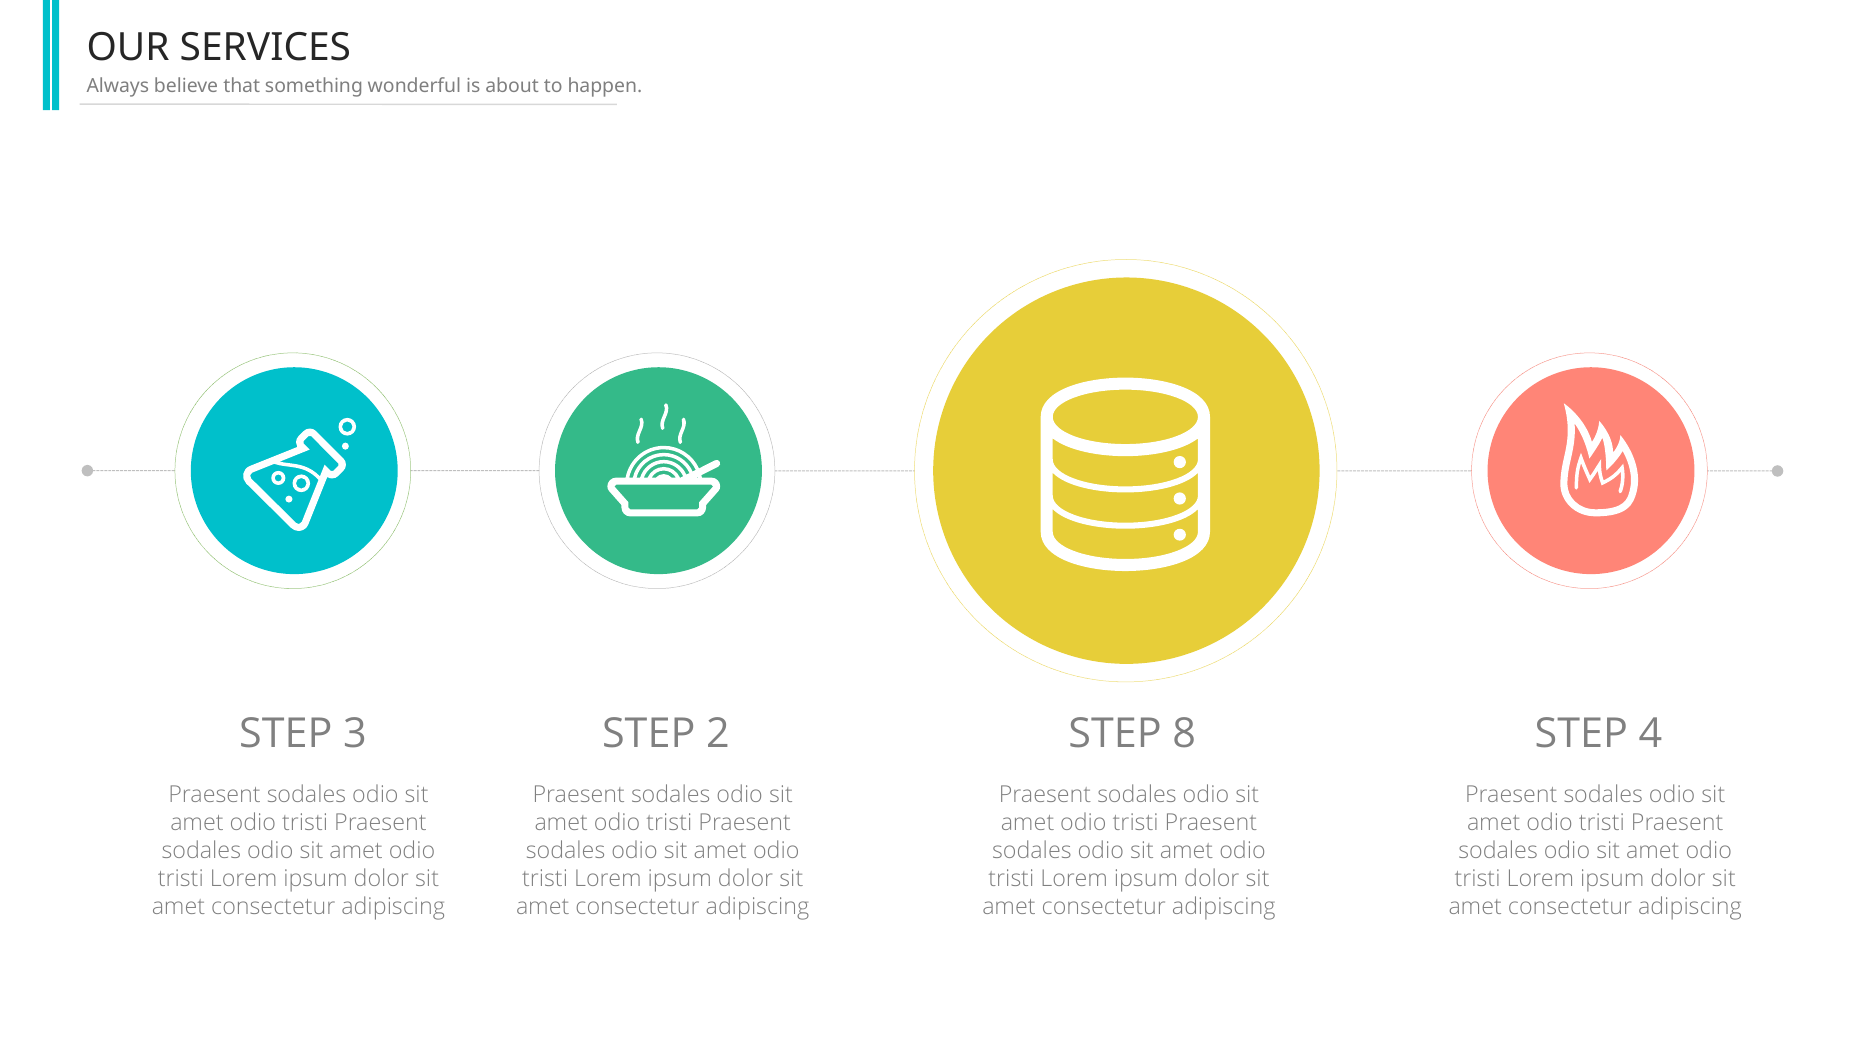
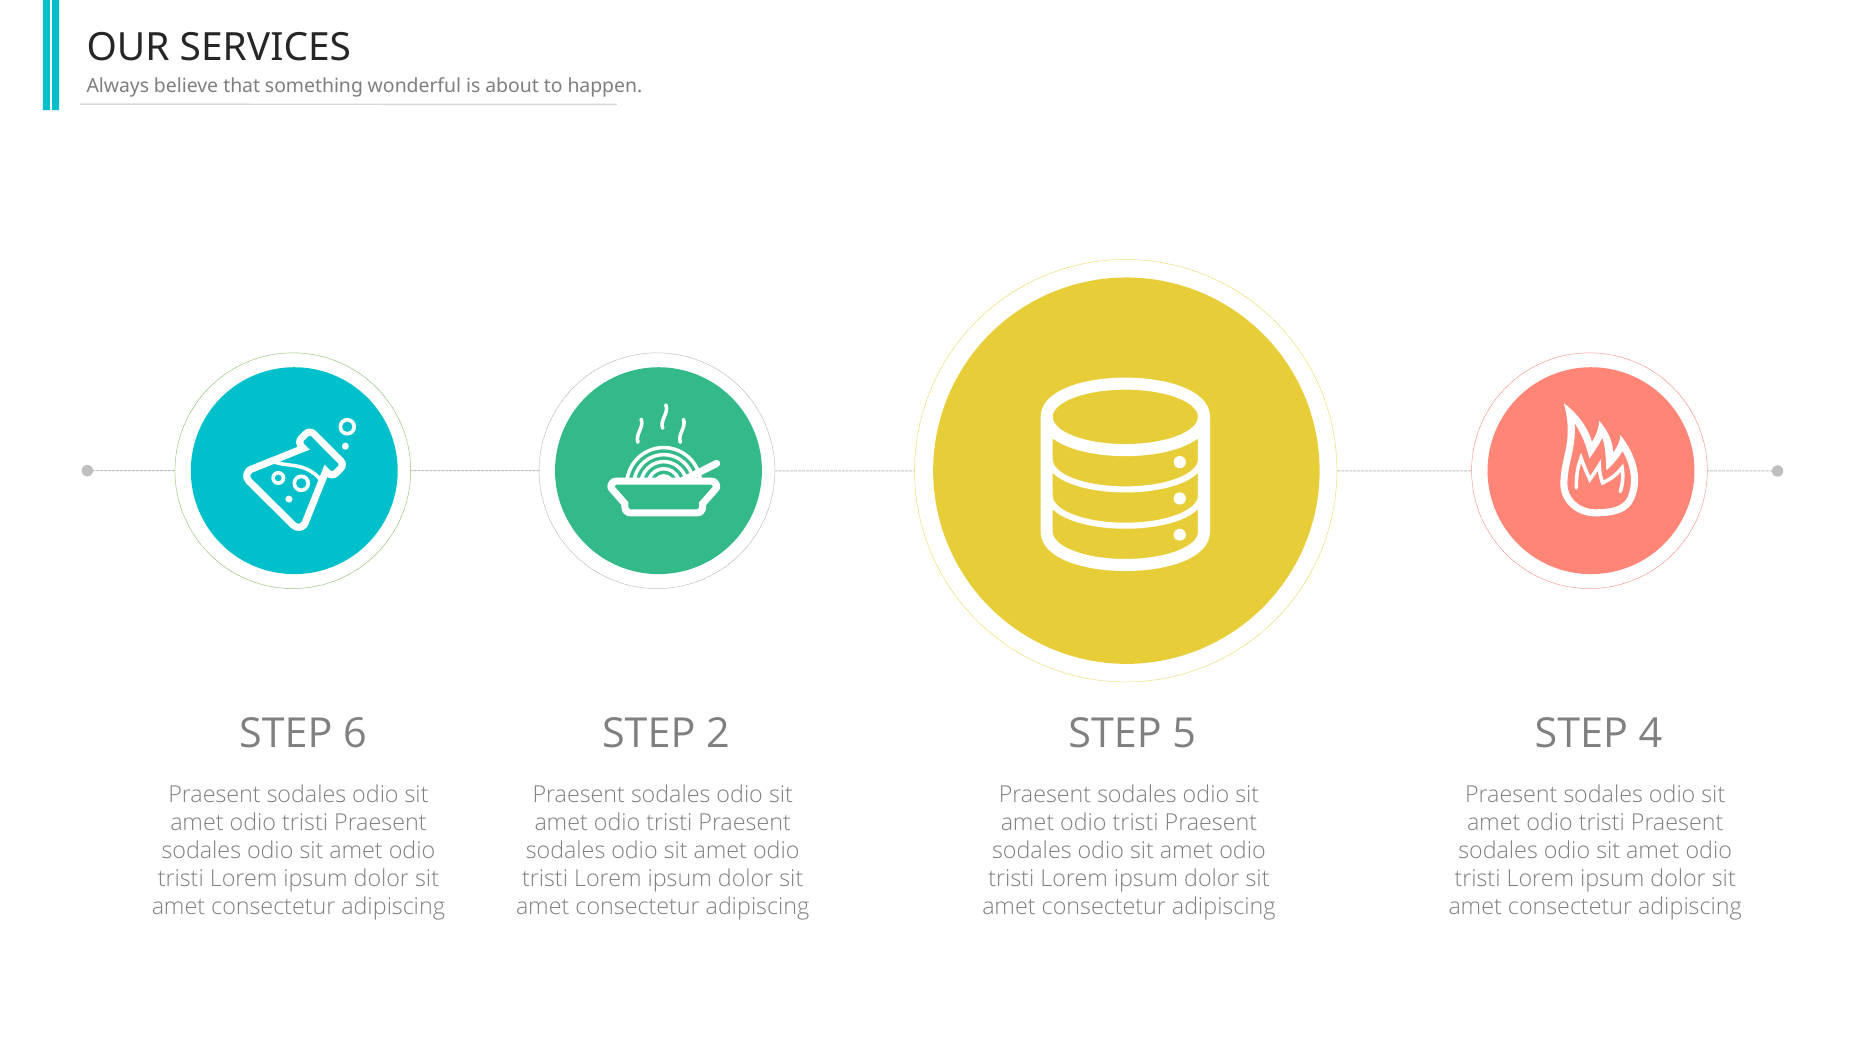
3: 3 -> 6 (355, 734)
8: 8 -> 5 (1184, 734)
